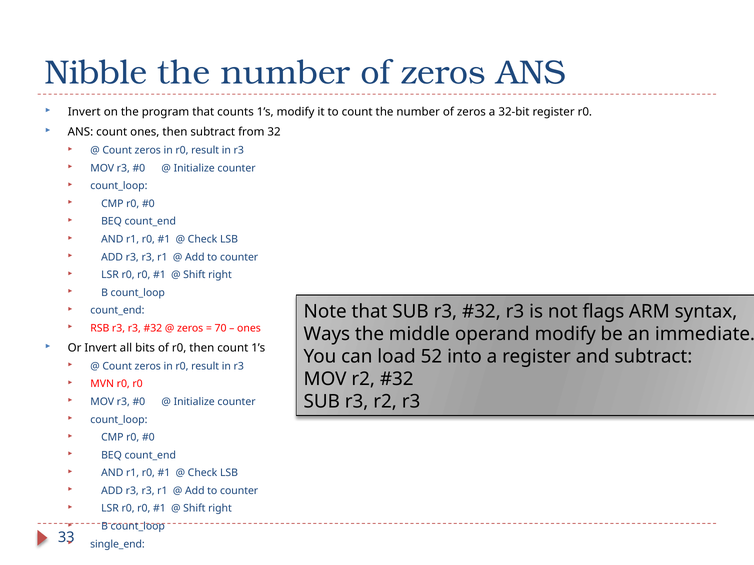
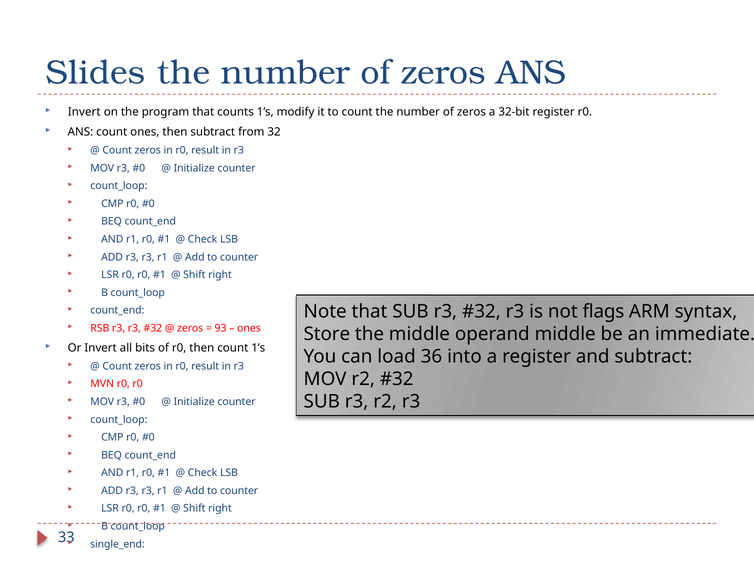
Nibble: Nibble -> Slides (96, 73)
70: 70 -> 93 (221, 329)
Ways: Ways -> Store (327, 334)
operand modify: modify -> middle (565, 334)
52: 52 -> 36 (431, 357)
